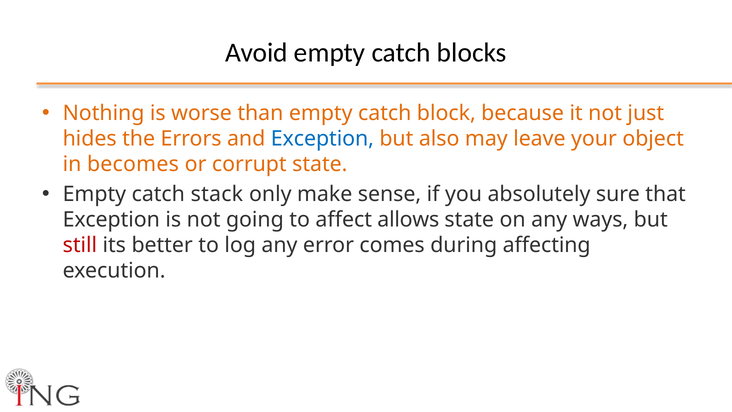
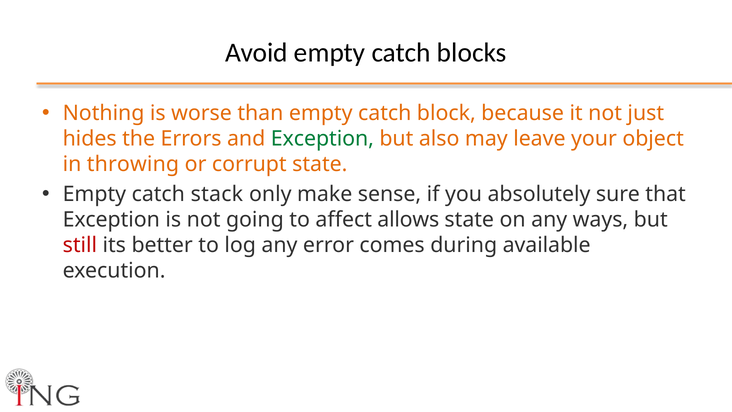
Exception colour: blue -> green (322, 139)
becomes: becomes -> throwing (133, 164)
affecting: affecting -> available (547, 245)
